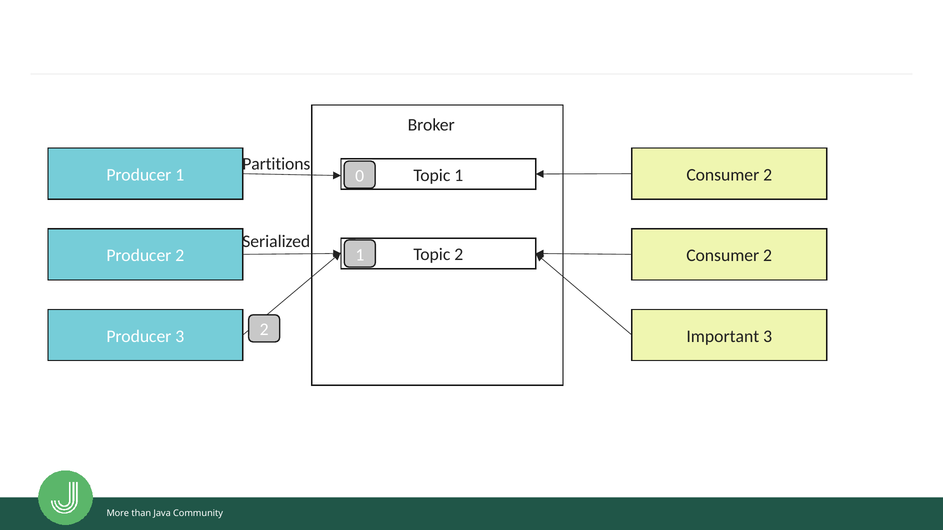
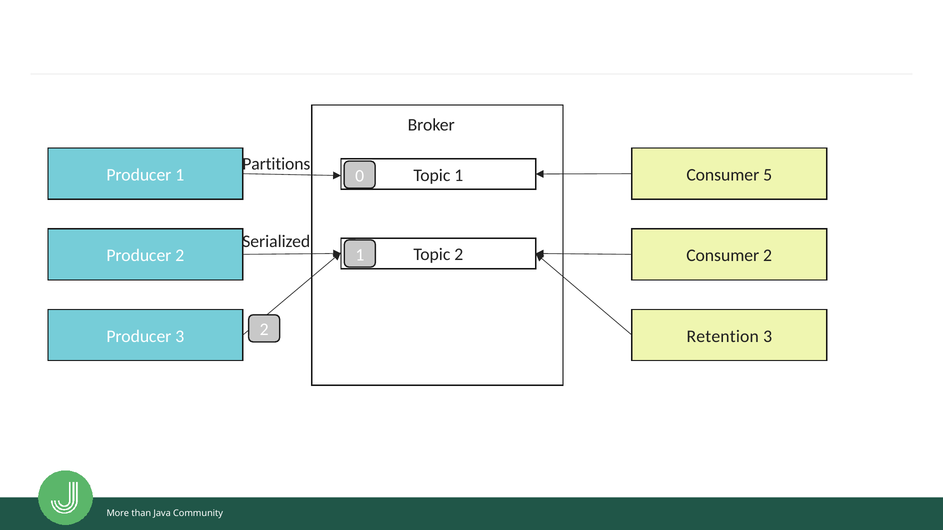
2: 2 -> 5 (768, 175)
Important: Important -> Retention (723, 337)
